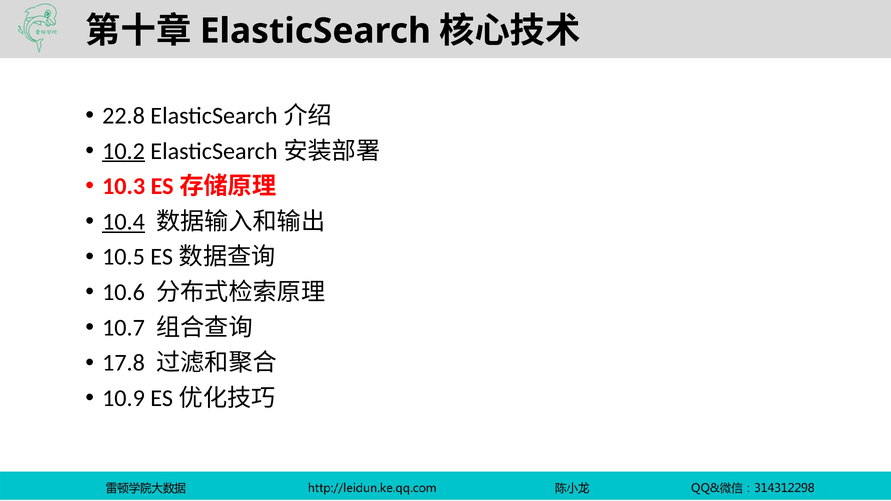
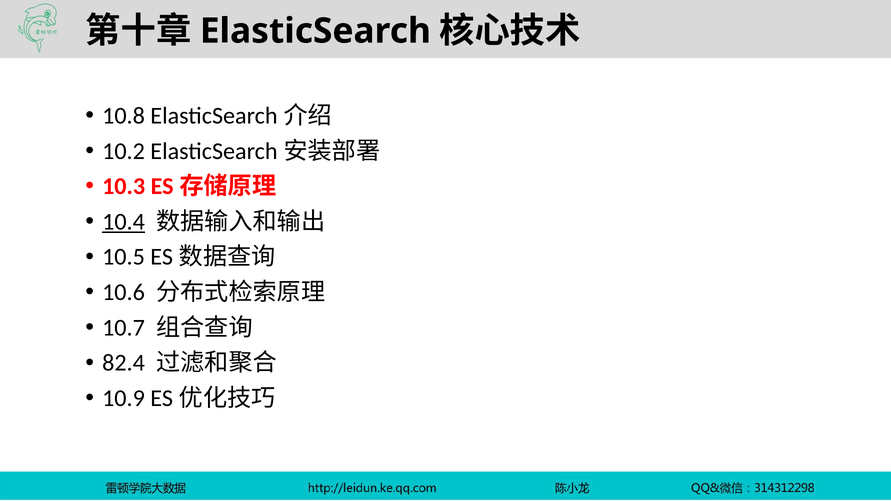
22.8: 22.8 -> 10.8 (124, 116)
10.2 underline: present -> none (124, 151)
17.8: 17.8 -> 82.4 (124, 363)
